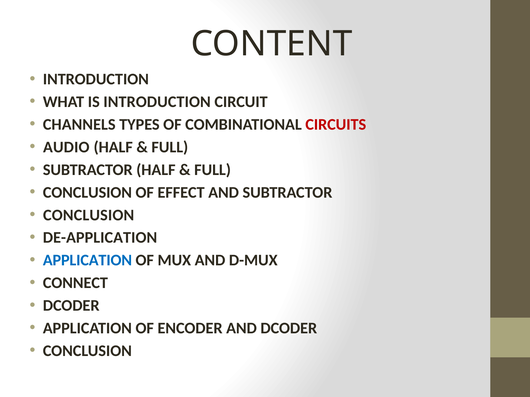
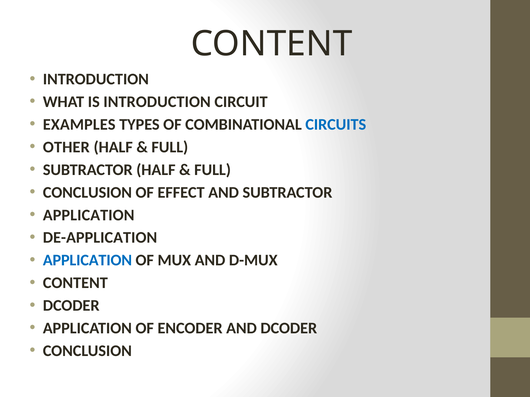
CHANNELS: CHANNELS -> EXAMPLES (79, 125)
CIRCUITS colour: red -> blue (336, 125)
AUDIO: AUDIO -> OTHER (66, 147)
CONCLUSION: CONCLUSION -> APPLICATION (89, 215)
CONNECT: CONNECT -> CONTENT (75, 283)
